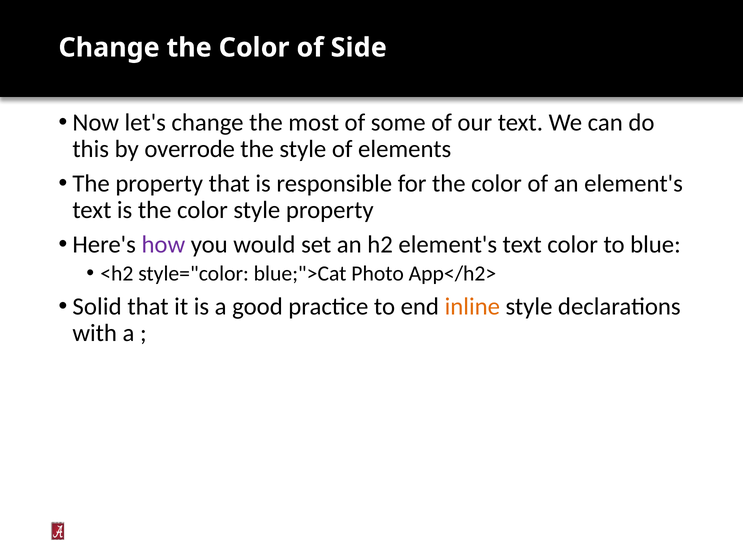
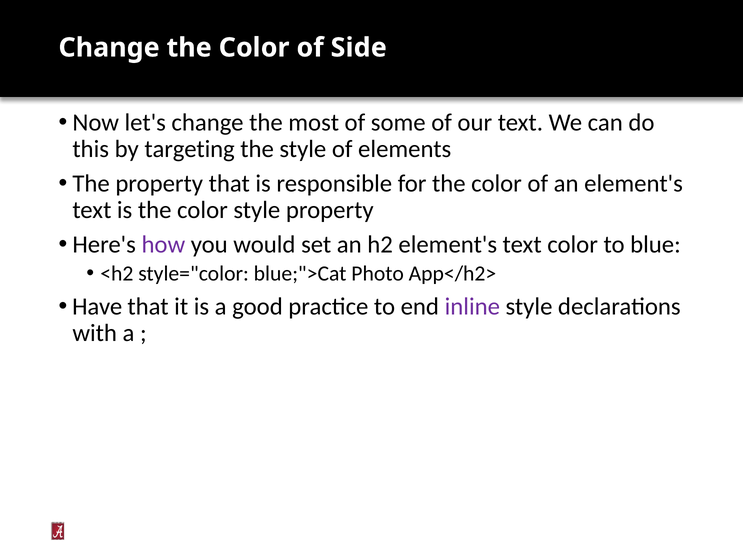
overrode: overrode -> targeting (190, 149)
Solid: Solid -> Have (97, 307)
inline colour: orange -> purple (472, 307)
